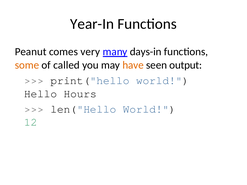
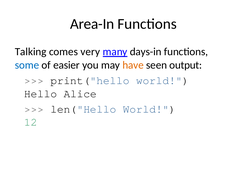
Year-In: Year-In -> Area-In (92, 24)
Peanut: Peanut -> Talking (31, 52)
some colour: orange -> blue (27, 65)
called: called -> easier (67, 65)
Hours: Hours -> Alice (80, 94)
